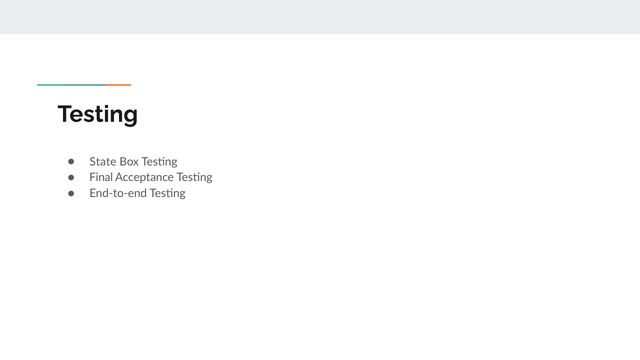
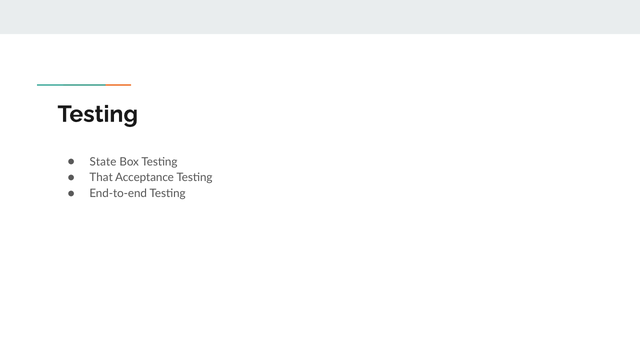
Final: Final -> That (101, 178)
